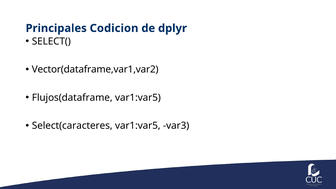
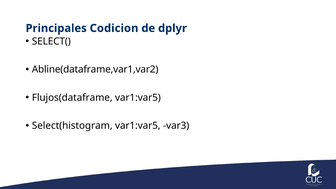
Vector(dataframe,var1,var2: Vector(dataframe,var1,var2 -> Abline(dataframe,var1,var2 (95, 69)
Select(caracteres: Select(caracteres -> Select(histogram (72, 126)
